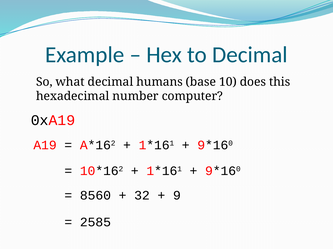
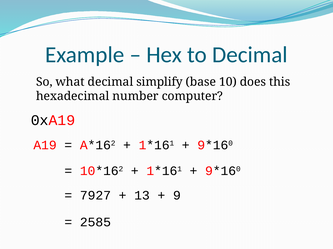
humans: humans -> simplify (160, 82)
8560: 8560 -> 7927 (95, 196)
32: 32 -> 13 (142, 196)
